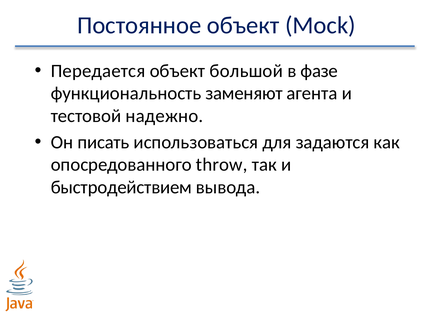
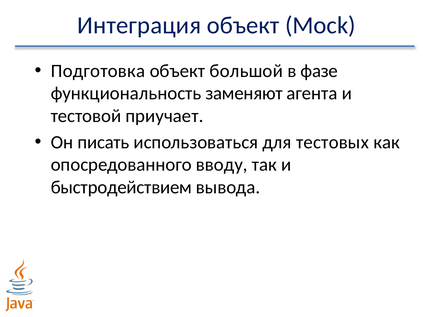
Постоянное: Постоянное -> Интеграция (139, 25)
Передается: Передается -> Подготовка (98, 71)
надежно: надежно -> приучает (164, 116)
задаются: задаются -> тестовых (332, 142)
throw: throw -> вводу (222, 165)
